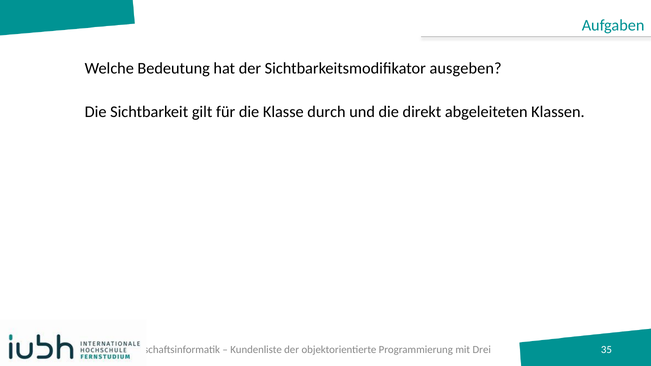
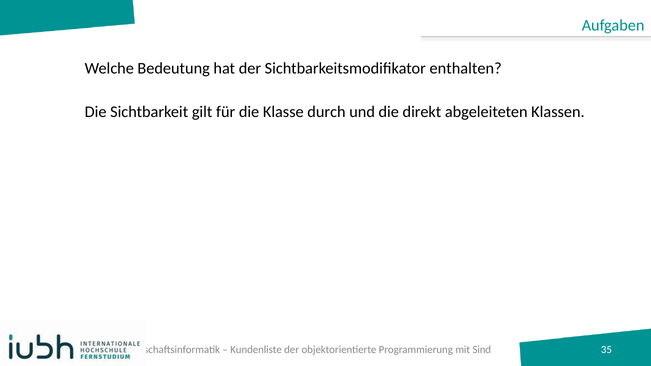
ausgeben: ausgeben -> enthalten (466, 68)
Drei: Drei -> Sind (482, 350)
